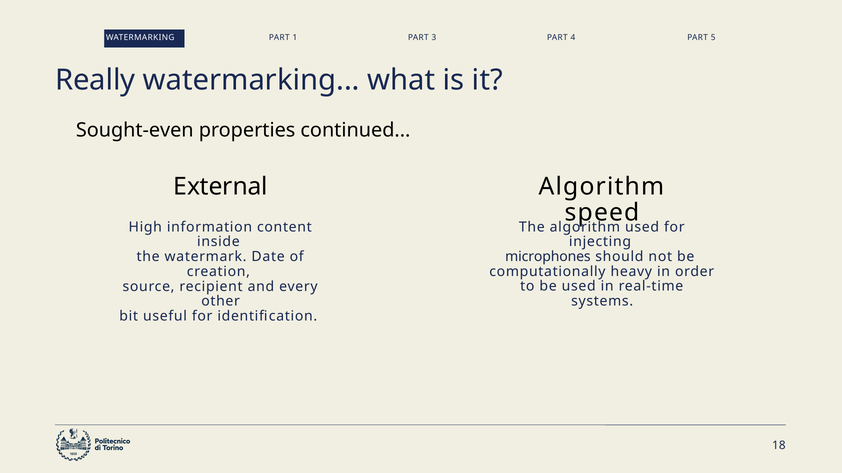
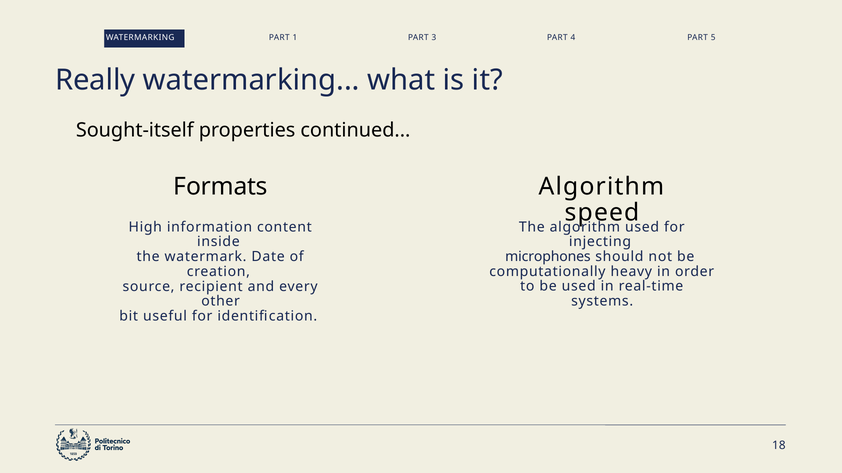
Sought-even: Sought-even -> Sought-itself (135, 131)
External: External -> Formats (221, 187)
